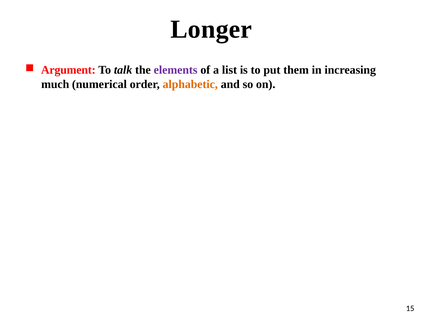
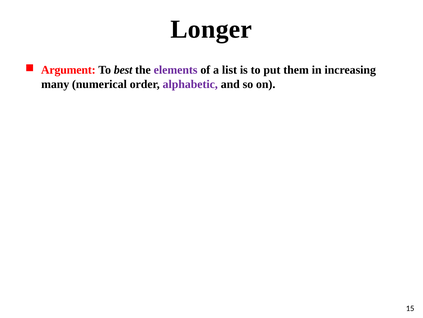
talk: talk -> best (123, 70)
much: much -> many (55, 84)
alphabetic colour: orange -> purple (190, 84)
